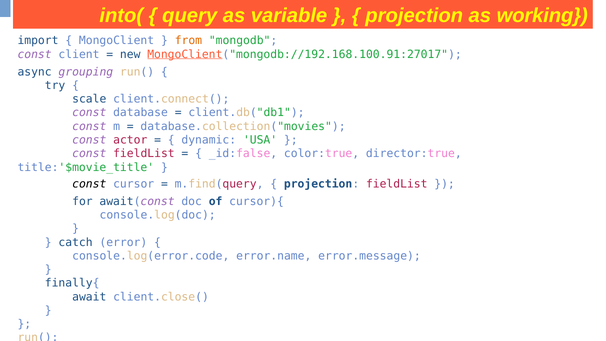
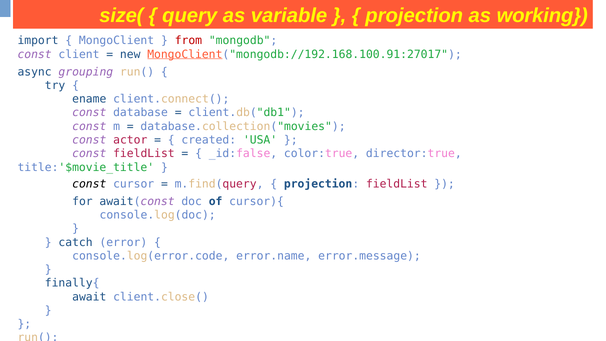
into(: into( -> size( (121, 16)
from colour: orange -> red (188, 41)
scale: scale -> ename (89, 99)
dynamic: dynamic -> created (209, 140)
